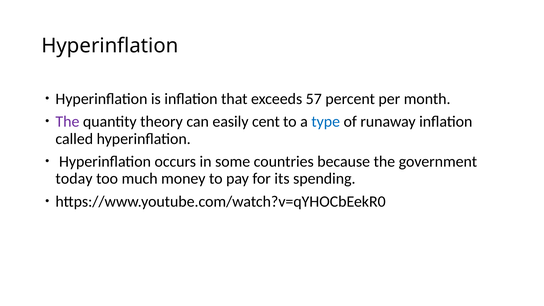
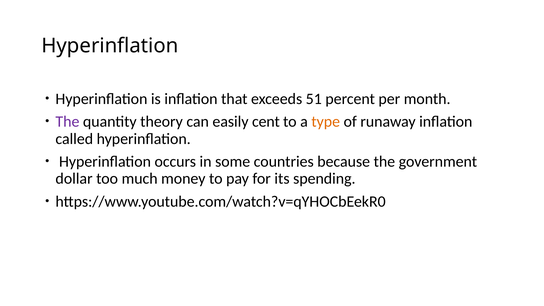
57: 57 -> 51 (314, 99)
type colour: blue -> orange (326, 122)
today: today -> dollar (74, 179)
